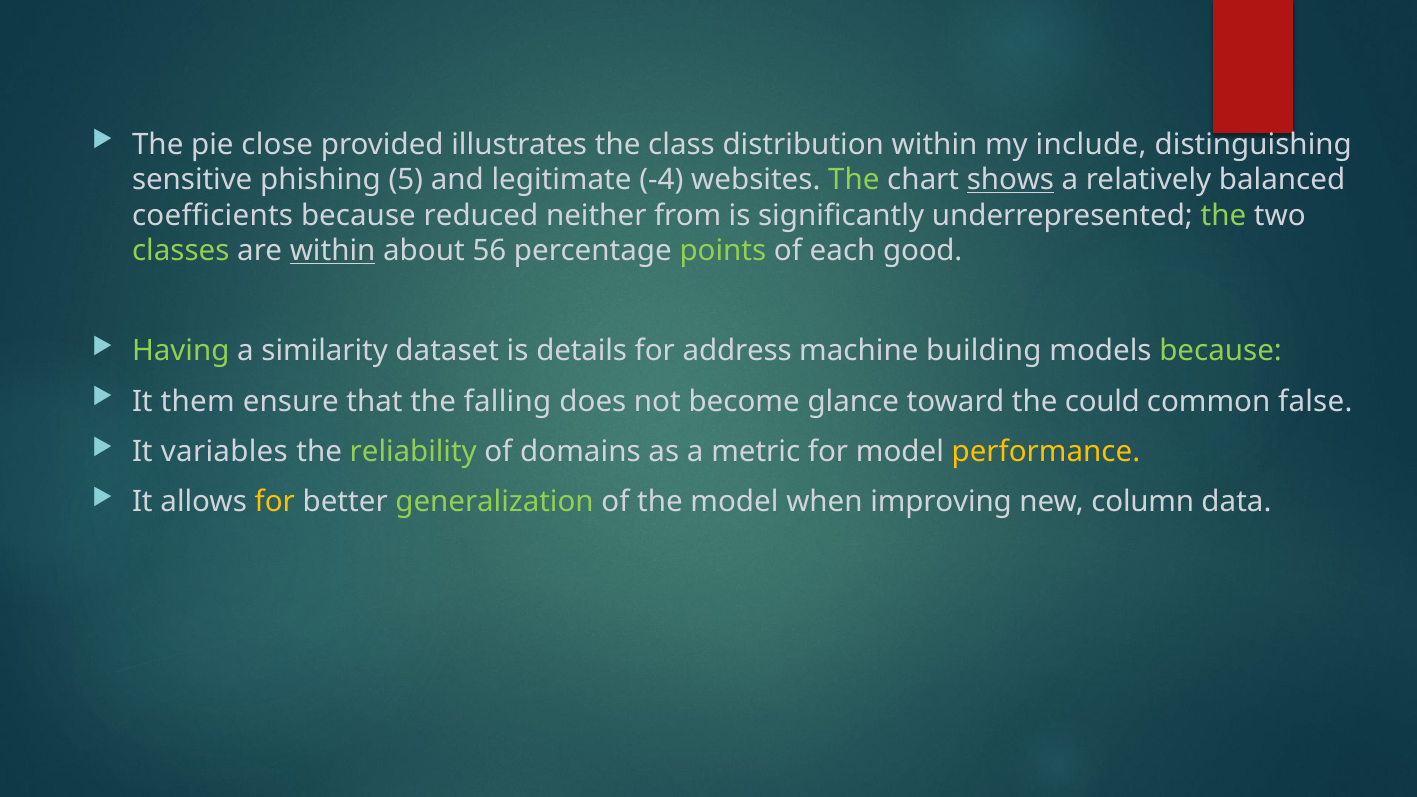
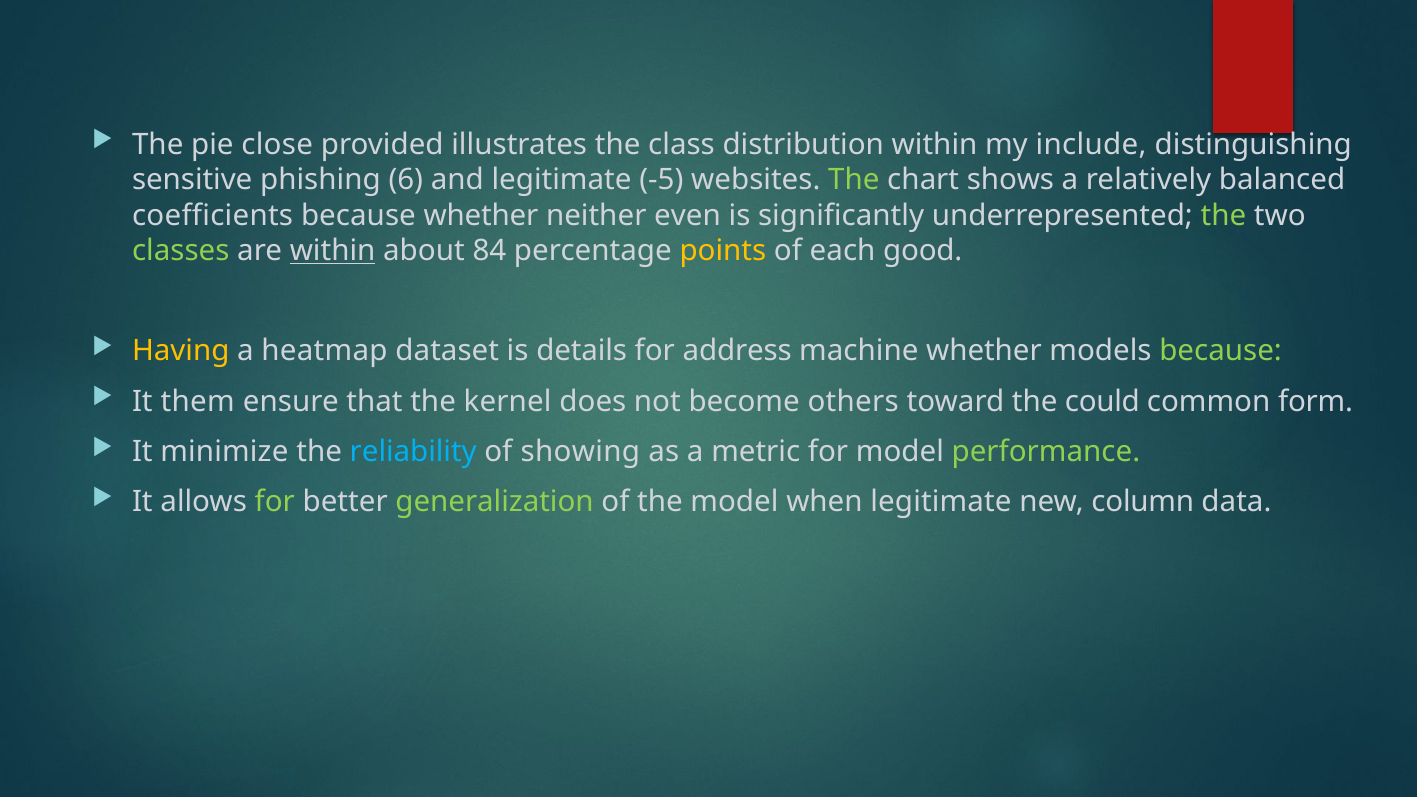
5: 5 -> 6 (406, 180)
-4: -4 -> -5 (661, 180)
shows underline: present -> none (1010, 180)
because reduced: reduced -> whether (481, 215)
from: from -> even (687, 215)
56: 56 -> 84 (489, 251)
points colour: light green -> yellow (723, 251)
Having colour: light green -> yellow (181, 351)
similarity: similarity -> heatmap (325, 351)
machine building: building -> whether (984, 351)
falling: falling -> kernel (508, 401)
glance: glance -> others (853, 401)
false: false -> form (1316, 401)
variables: variables -> minimize (224, 452)
reliability colour: light green -> light blue (413, 452)
domains: domains -> showing (580, 452)
performance colour: yellow -> light green (1046, 452)
for colour: yellow -> light green (275, 502)
when improving: improving -> legitimate (941, 502)
